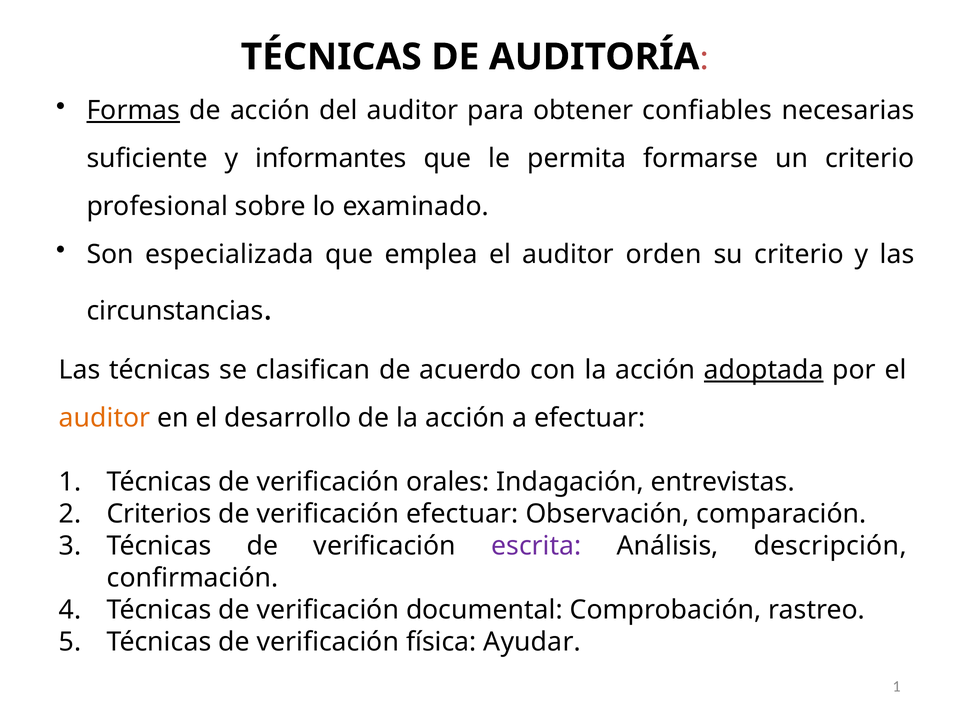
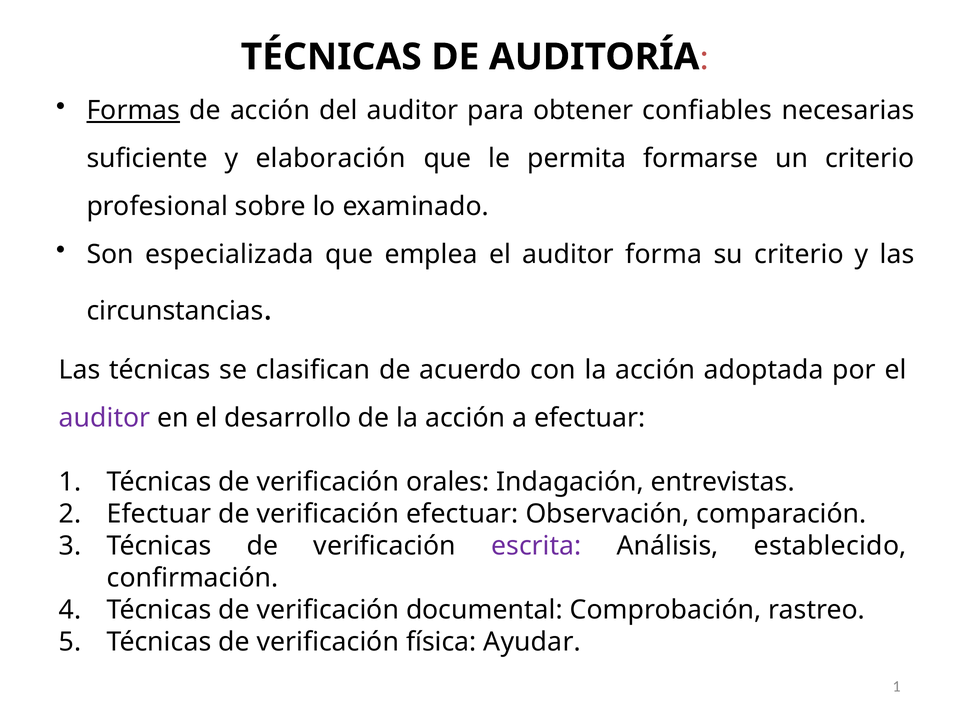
informantes: informantes -> elaboración (331, 158)
orden: orden -> forma (664, 254)
adoptada underline: present -> none (764, 370)
auditor colour: orange -> purple (105, 418)
Criterios: Criterios -> Efectuar (159, 514)
descripción: descripción -> establecido (830, 545)
